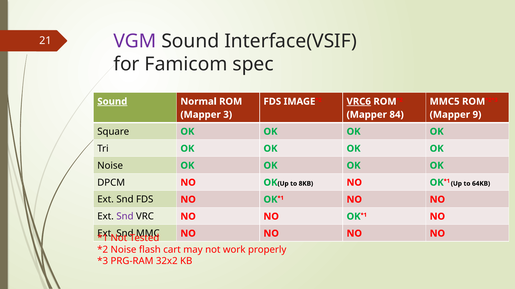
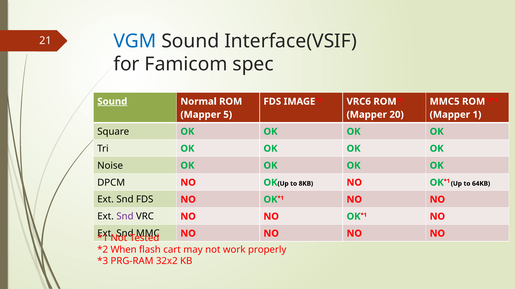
VGM colour: purple -> blue (135, 41)
VRC6 underline: present -> none (359, 102)
3: 3 -> 5 (228, 115)
84: 84 -> 20 (397, 115)
9: 9 -> 1 (477, 115)
Noise: Noise -> When (124, 250)
